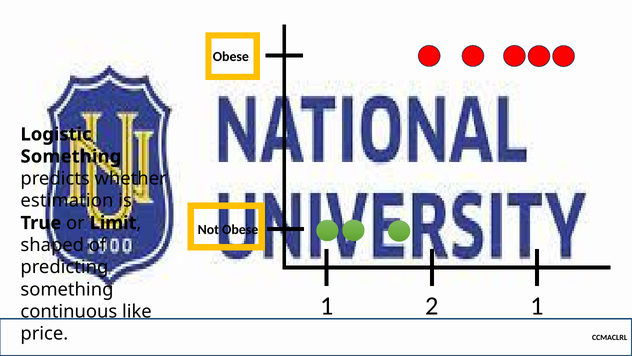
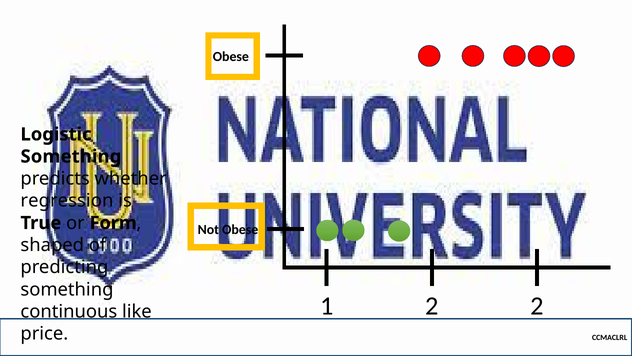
estimation: estimation -> regression (67, 201)
Limit: Limit -> Form (113, 223)
2 1: 1 -> 2 (537, 306)
